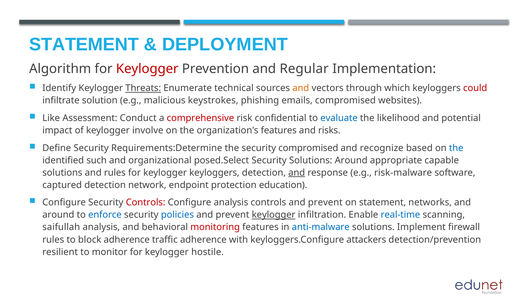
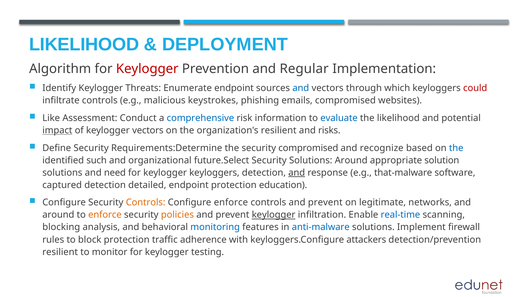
STATEMENT: STATEMENT -> LIKELIHOOD (84, 45)
Threats underline: present -> none (143, 88)
Enumerate technical: technical -> endpoint (234, 88)
and colour: orange -> blue (301, 88)
infiltrate solution: solution -> controls (100, 101)
comprehensive colour: red -> blue (200, 118)
confidential: confidential -> information (281, 118)
impact underline: none -> present (57, 130)
keylogger involve: involve -> vectors (148, 130)
organization's features: features -> resilient (279, 130)
posed.Select: posed.Select -> future.Select (222, 160)
capable: capable -> solution (442, 160)
and rules: rules -> need (115, 173)
risk-malware: risk-malware -> that-malware (403, 173)
network: network -> detailed (147, 185)
Controls colour: red -> orange (146, 203)
Configure analysis: analysis -> enforce (231, 203)
on statement: statement -> legitimate (383, 203)
enforce colour: blue -> orange (105, 215)
policies colour: blue -> orange (177, 215)
saifullah: saifullah -> blocking (61, 227)
monitoring colour: red -> blue (215, 227)
block adherence: adherence -> protection (127, 240)
hostile: hostile -> testing (208, 252)
